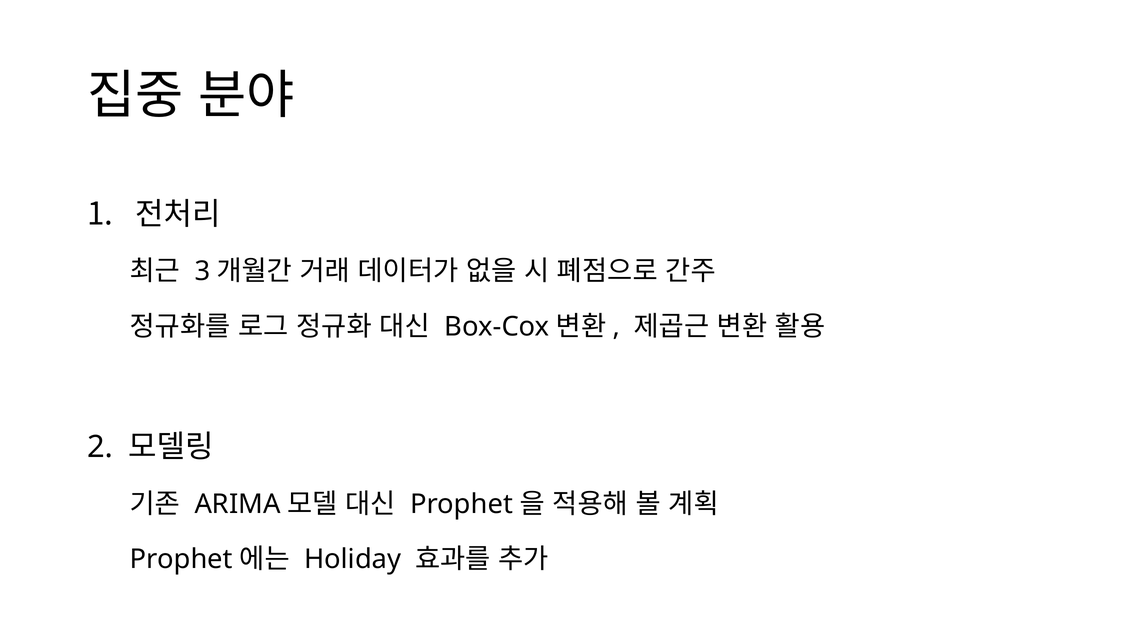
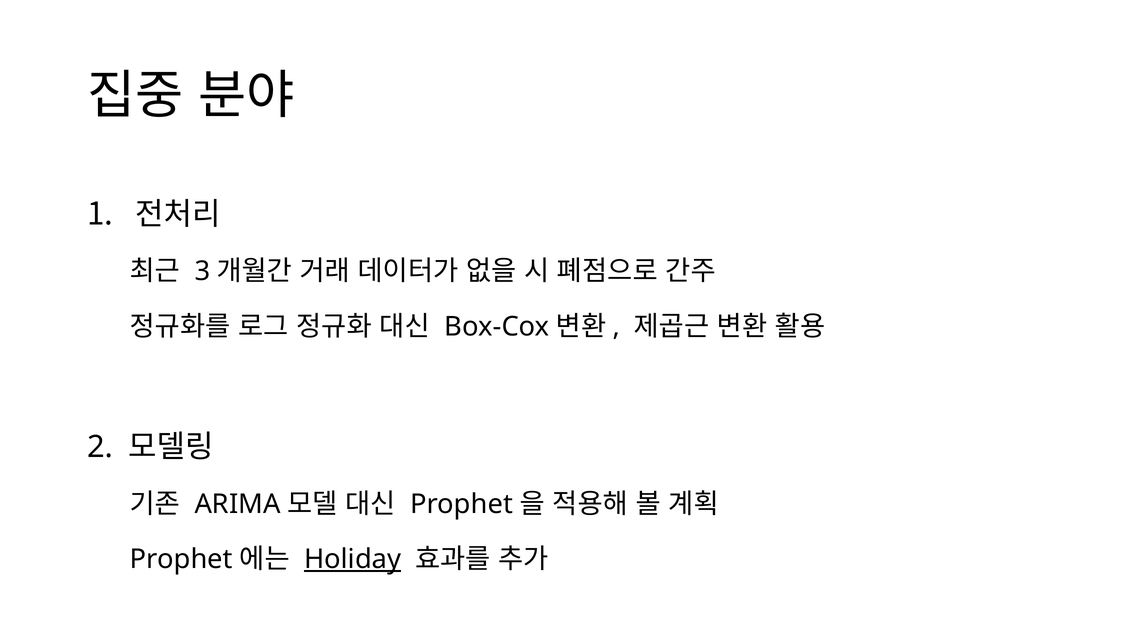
Holiday underline: none -> present (353, 560)
